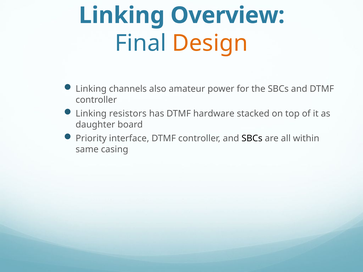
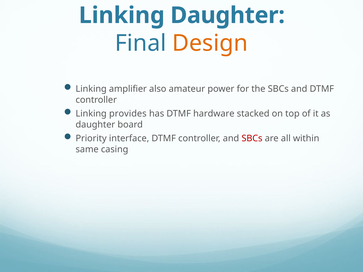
Linking Overview: Overview -> Daughter (228, 15)
channels: channels -> amplifier (128, 89)
resistors: resistors -> provides (128, 114)
SBCs colour: black -> red (252, 139)
